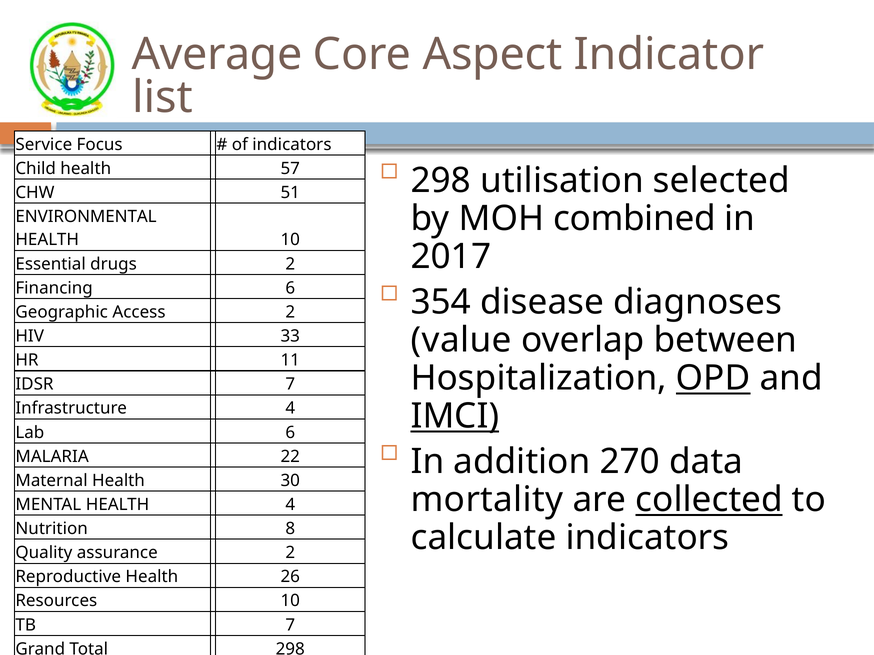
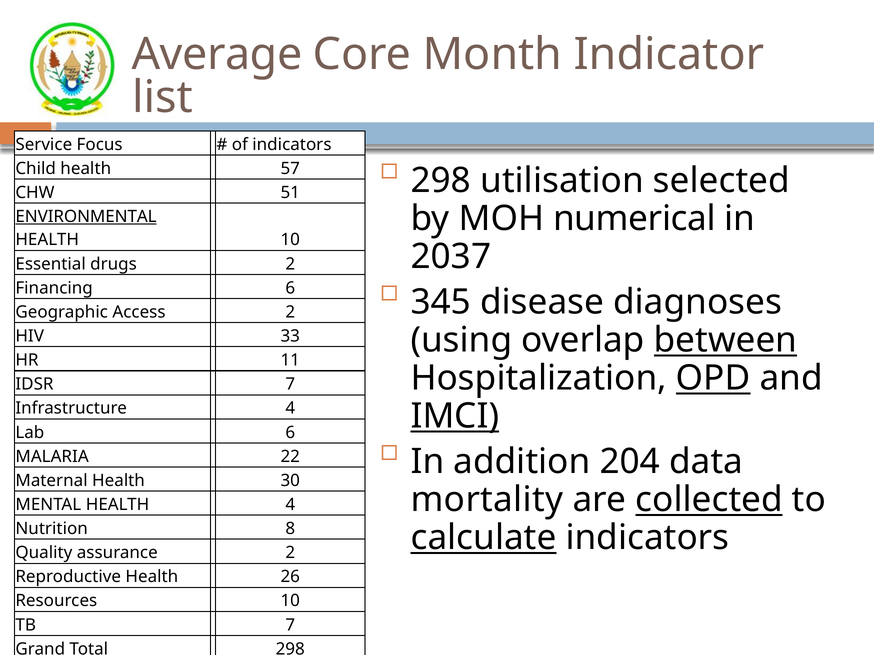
Aspect: Aspect -> Month (492, 54)
combined: combined -> numerical (634, 219)
ENVIRONMENTAL underline: none -> present (86, 217)
2017: 2017 -> 2037 (451, 257)
354: 354 -> 345 (441, 303)
value: value -> using (461, 341)
between underline: none -> present (725, 341)
270: 270 -> 204 (630, 462)
calculate underline: none -> present (484, 538)
